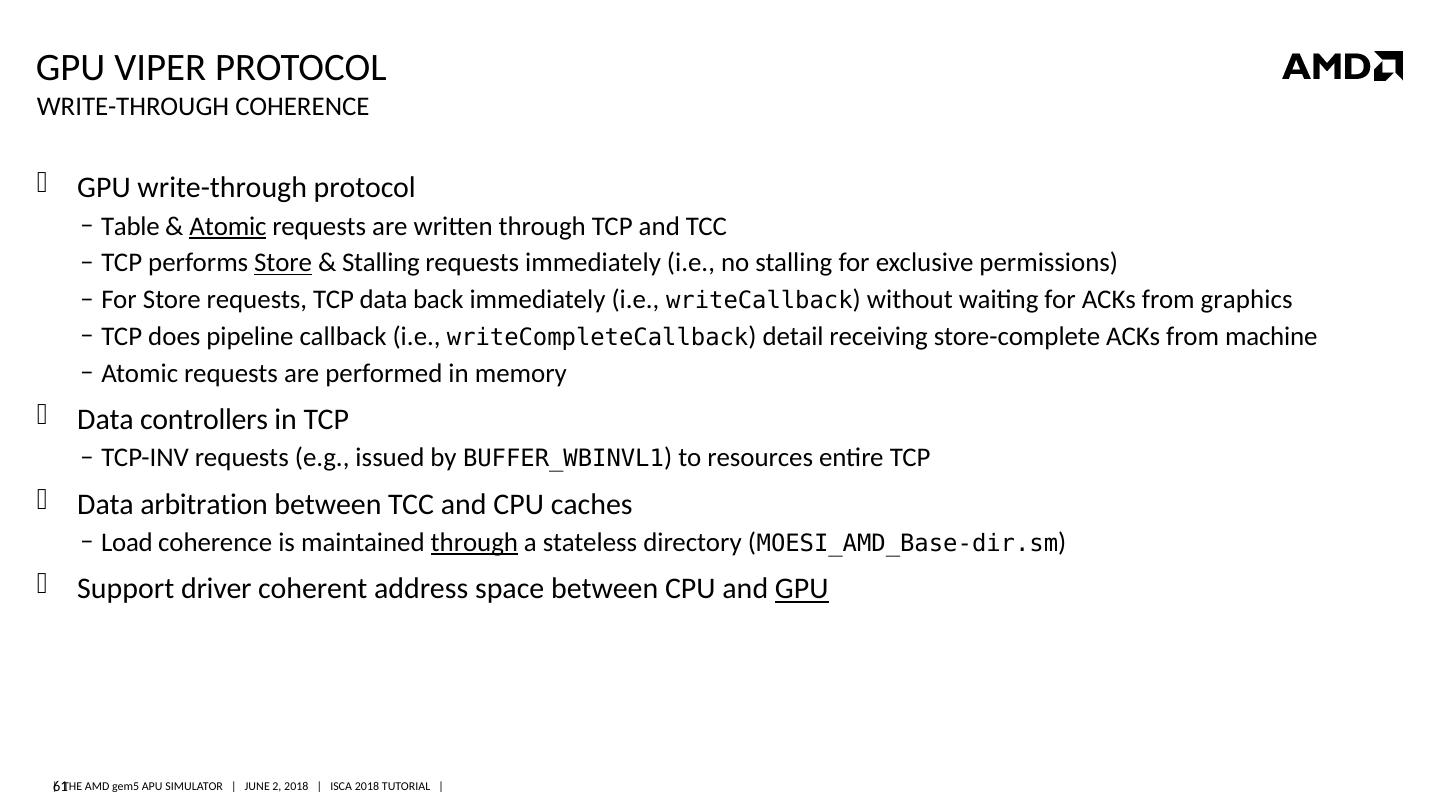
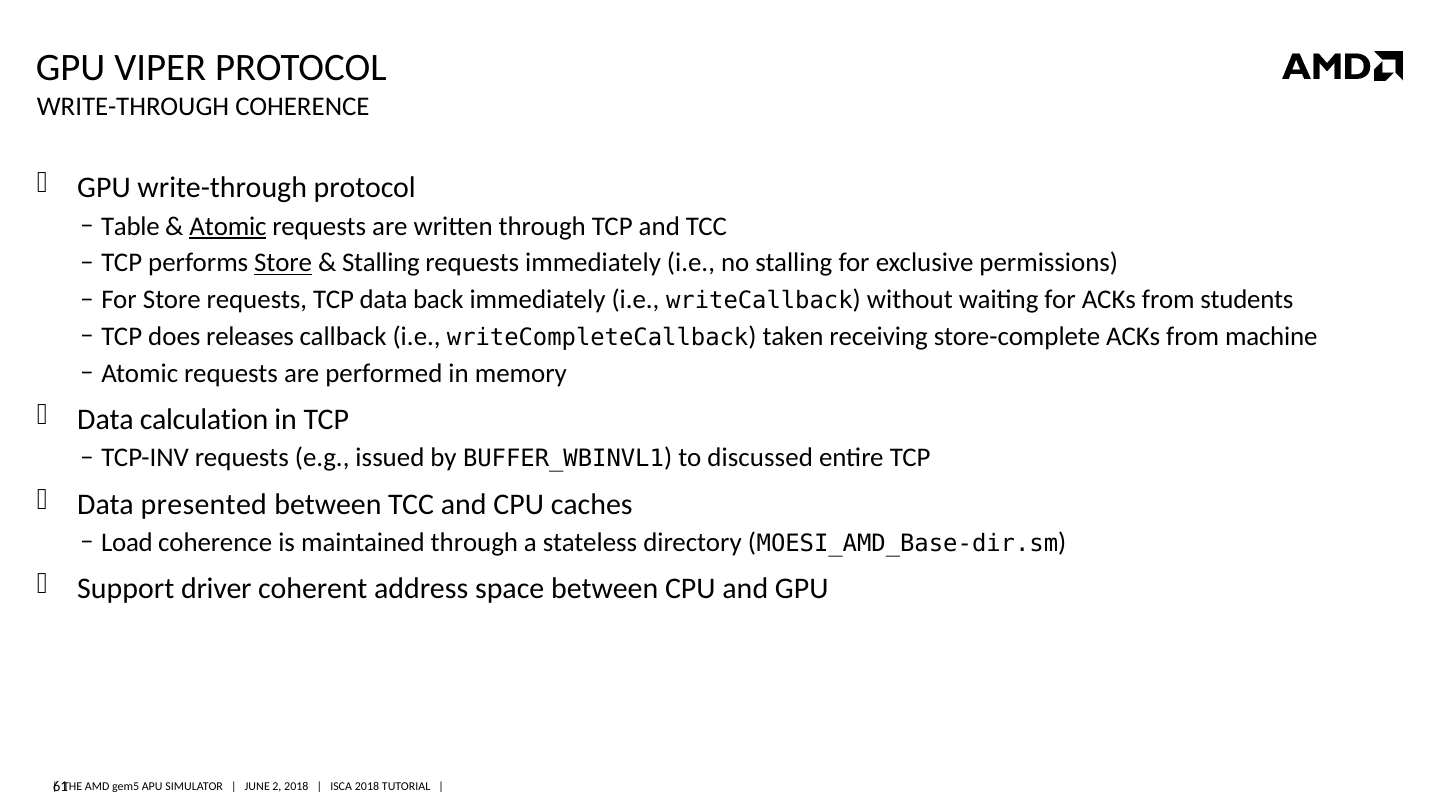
graphics: graphics -> students (1247, 300)
pipeline: pipeline -> releases (250, 337)
detail: detail -> taken (793, 337)
controllers: controllers -> calculation (204, 420)
resources: resources -> discussed (760, 458)
arbitration: arbitration -> presented (204, 504)
through underline: present -> none (474, 543)
GPU underline: present -> none (802, 589)
